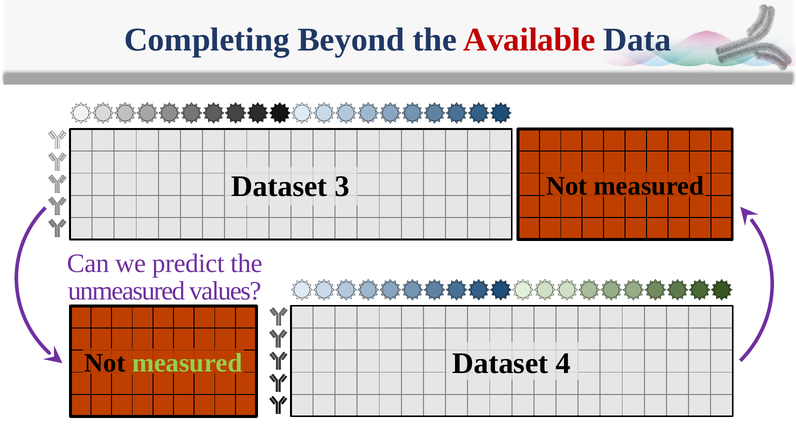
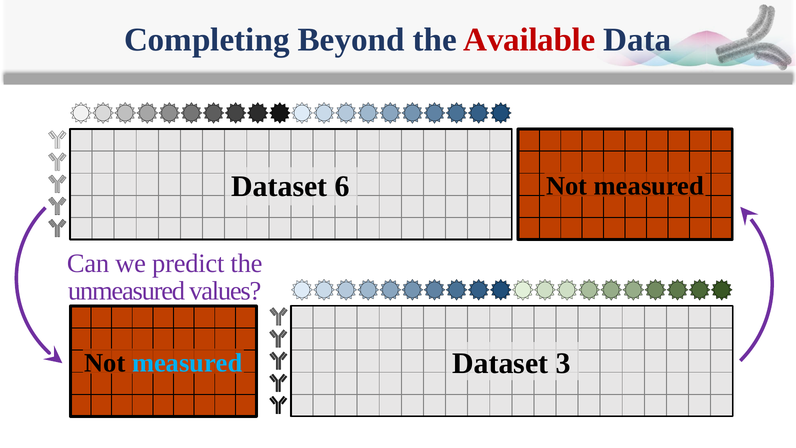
3: 3 -> 6 (342, 186)
4: 4 -> 3 (563, 363)
measured colour: light green -> light blue (187, 363)
